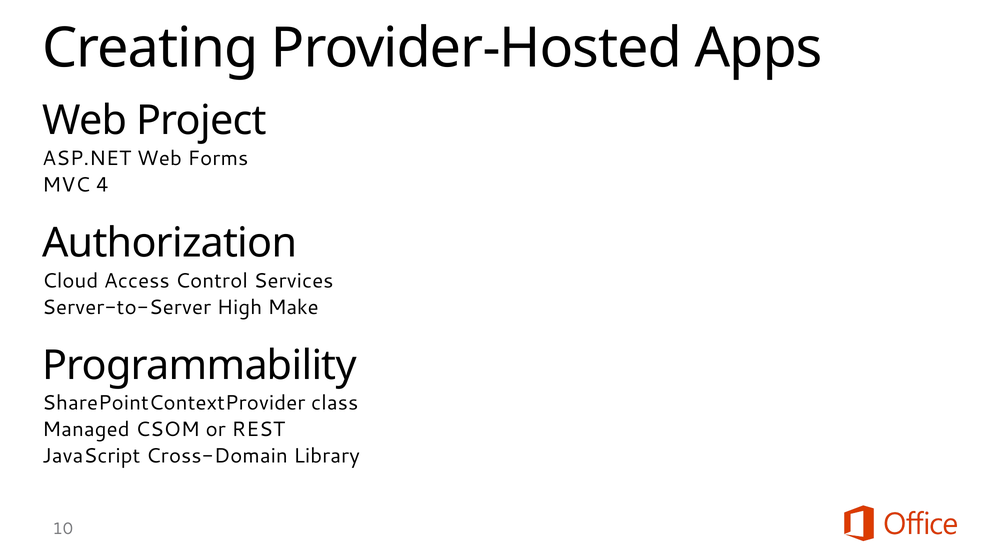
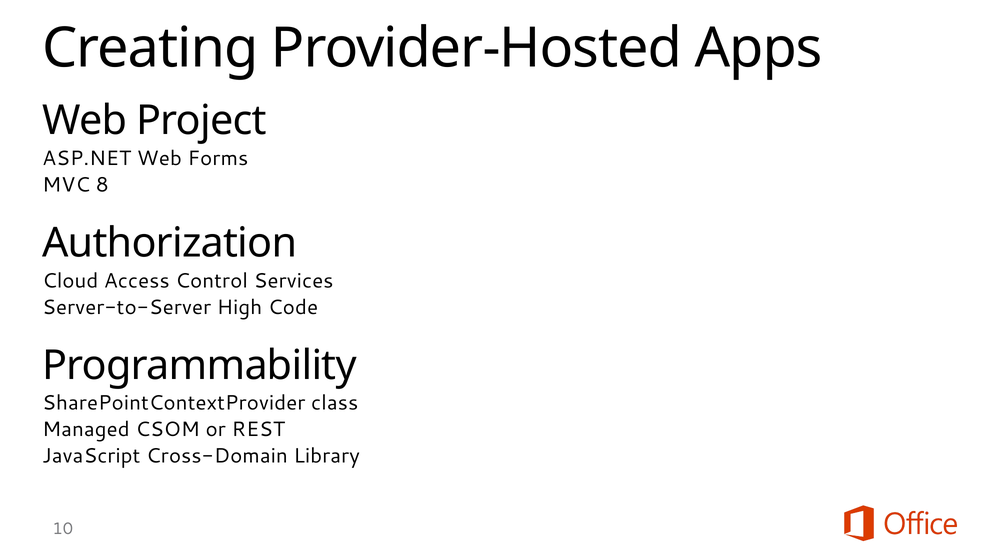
4: 4 -> 8 (102, 185)
Make: Make -> Code (293, 307)
